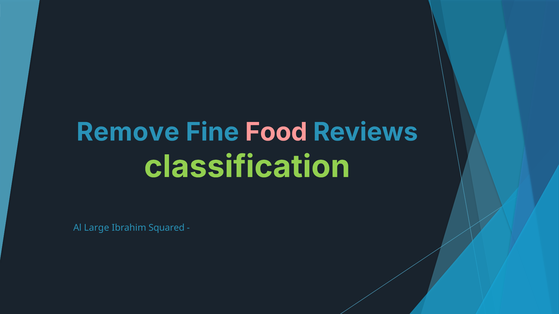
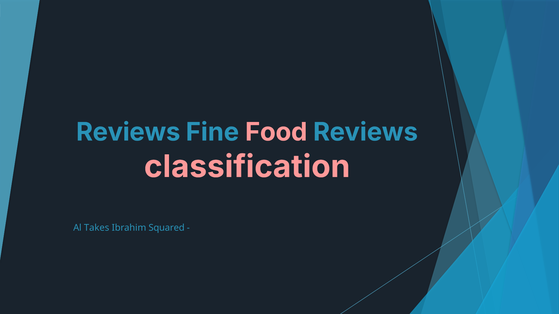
Remove: Remove -> Reviews (128, 132)
classification colour: light green -> pink (247, 167)
Large: Large -> Takes (97, 228)
